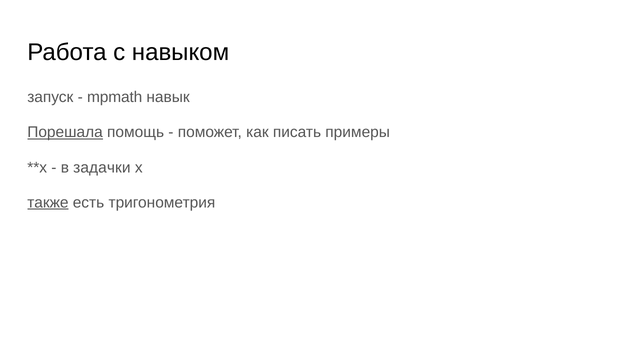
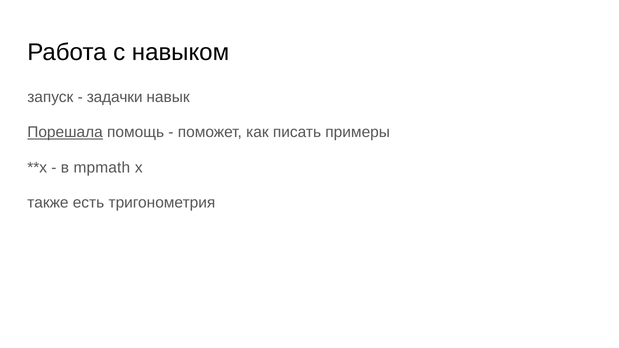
mpmath: mpmath -> задачки (115, 97)
задачки: задачки -> mpmath (102, 168)
также underline: present -> none (48, 203)
